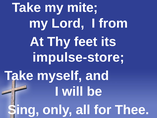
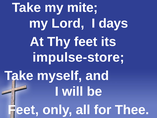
from: from -> days (113, 23)
Sing: Sing -> Feet (23, 110)
